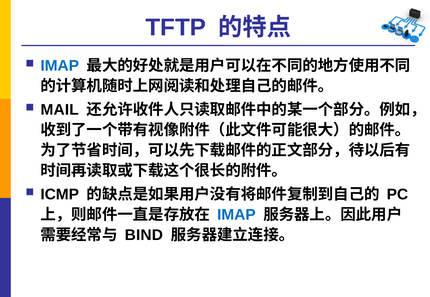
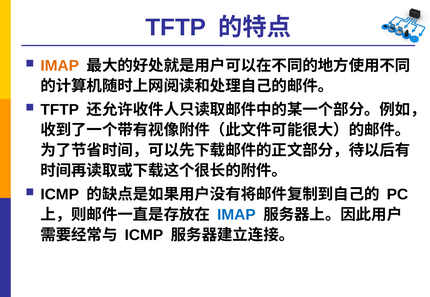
IMAP colour: blue -> orange (60, 66)
MAIL: MAIL -> TFTP (60, 110)
BIND: BIND -> ICMP (144, 236)
